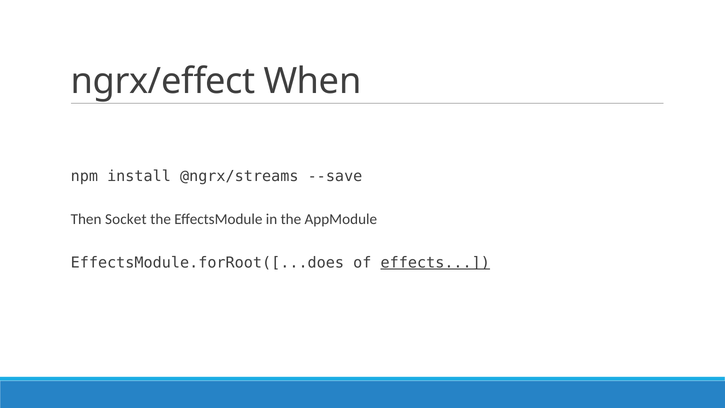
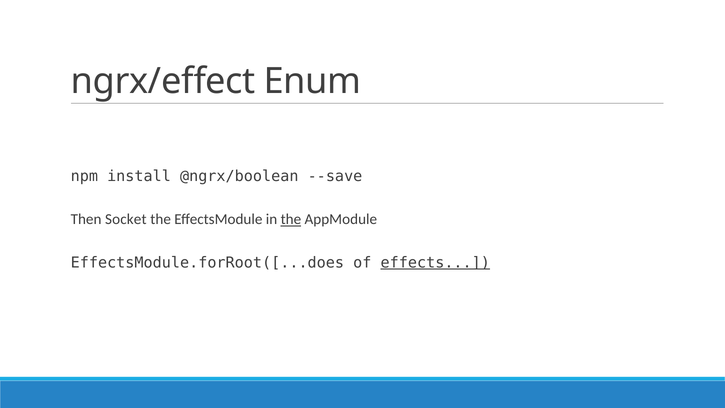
When: When -> Enum (312, 81)
@ngrx/streams: @ngrx/streams -> @ngrx/boolean (239, 176)
the underline: none -> present (291, 219)
